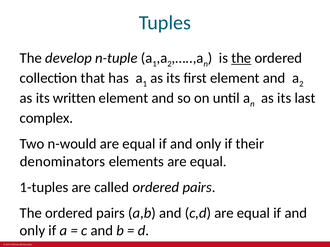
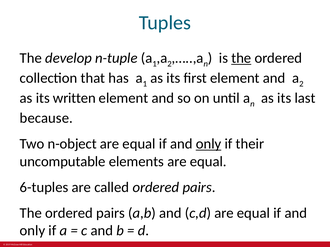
complex: complex -> because (46, 118)
n-would: n-would -> n-object (72, 144)
only underline: none -> present (209, 144)
denominators: denominators -> uncomputable (63, 162)
1-tuples: 1-tuples -> 6-tuples (44, 188)
